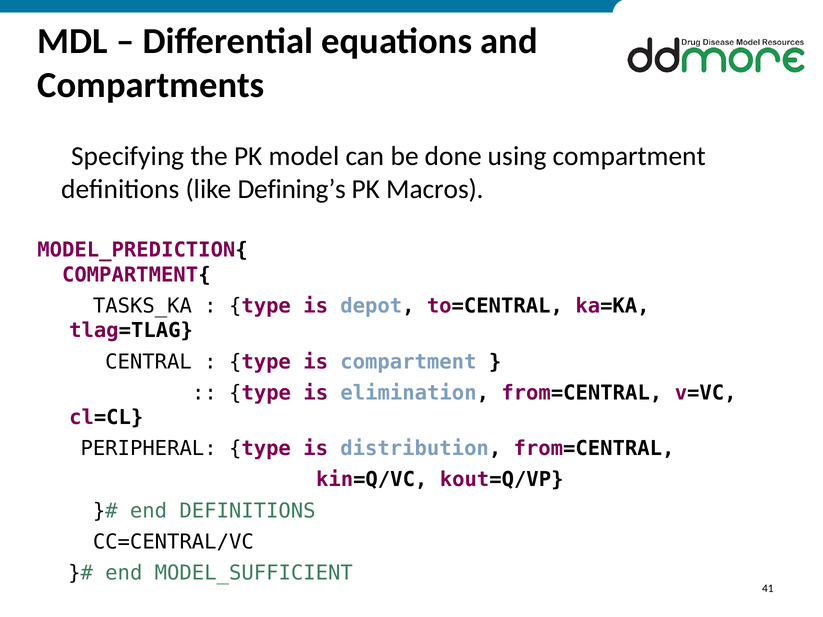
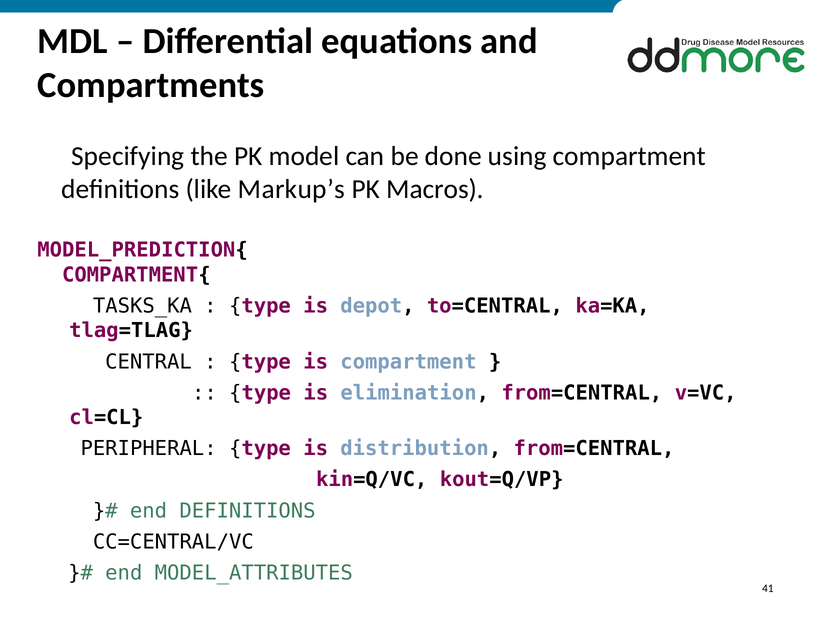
Defining’s: Defining’s -> Markup’s (291, 189)
MODEL_SUFFICIENT: MODEL_SUFFICIENT -> MODEL_ATTRIBUTES (254, 573)
